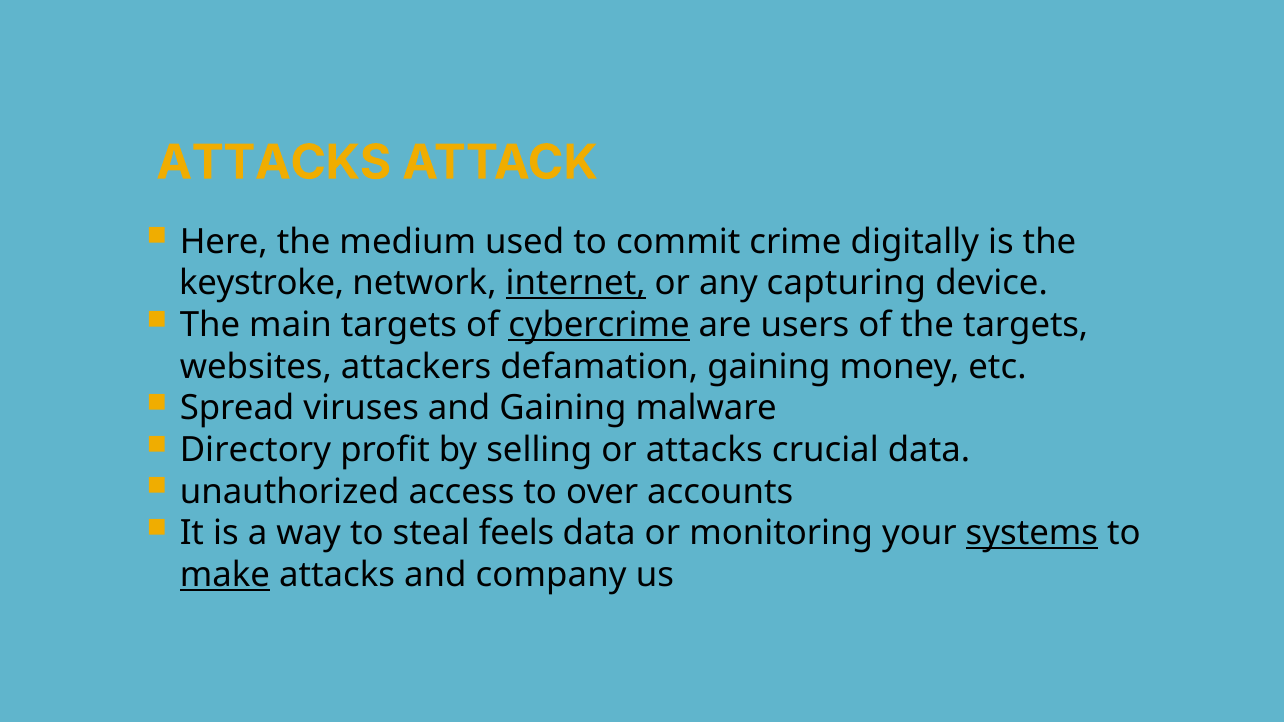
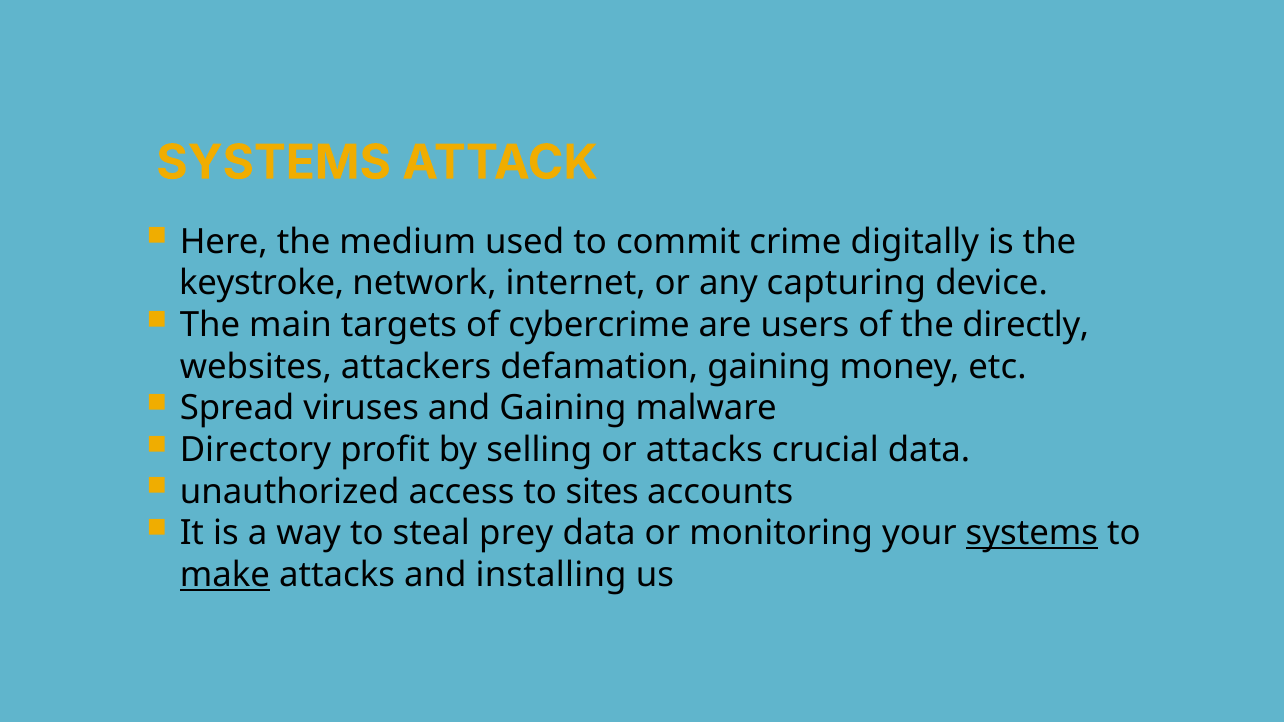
ATTACKS: ATTACKS -> SYSTEMS (274, 163)
internet underline: present -> none (576, 283)
cybercrime underline: present -> none (599, 325)
the targets: targets -> directly (1026, 325)
over: over -> sites (602, 492)
feels: feels -> prey (516, 534)
company: company -> installing (551, 575)
